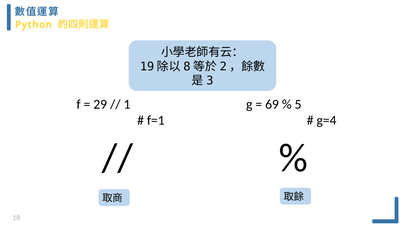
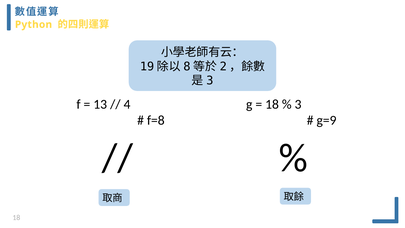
29: 29 -> 13 (100, 104)
1: 1 -> 4 (127, 104)
69: 69 -> 18 (272, 104)
5: 5 -> 3 (298, 104)
f=1: f=1 -> f=8 (156, 120)
g=4: g=4 -> g=9 (326, 120)
